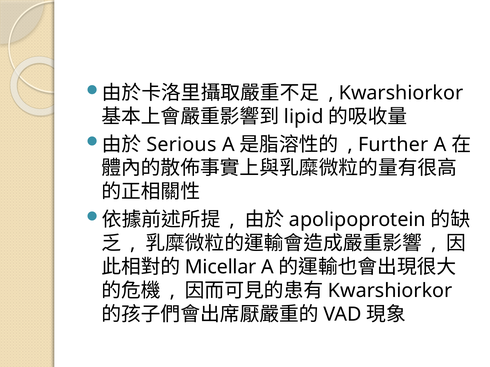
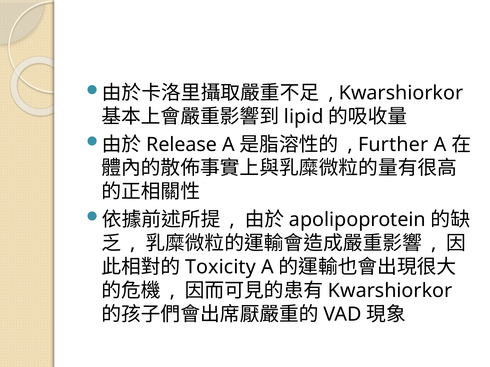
Serious: Serious -> Release (182, 145)
Micellar: Micellar -> Toxicity (221, 267)
